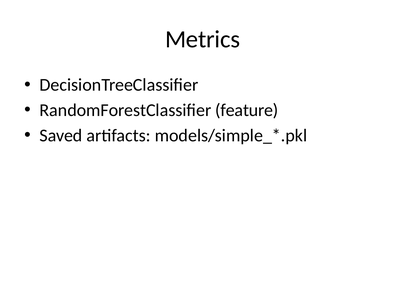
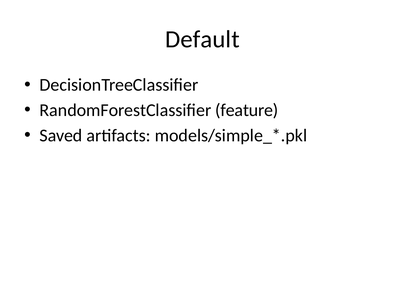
Metrics: Metrics -> Default (202, 39)
